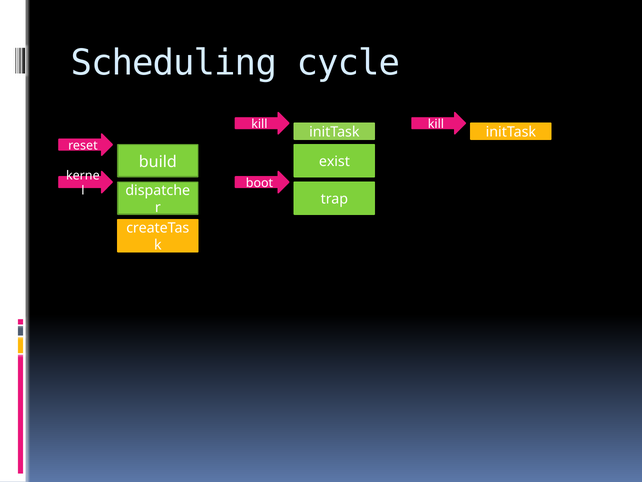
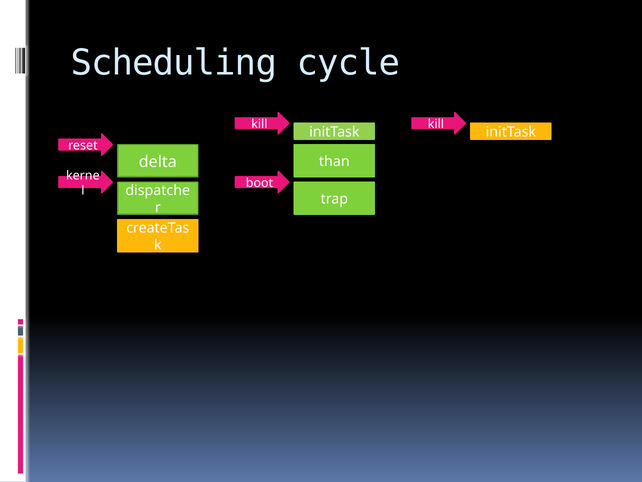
build: build -> delta (158, 162)
exist: exist -> than (334, 161)
